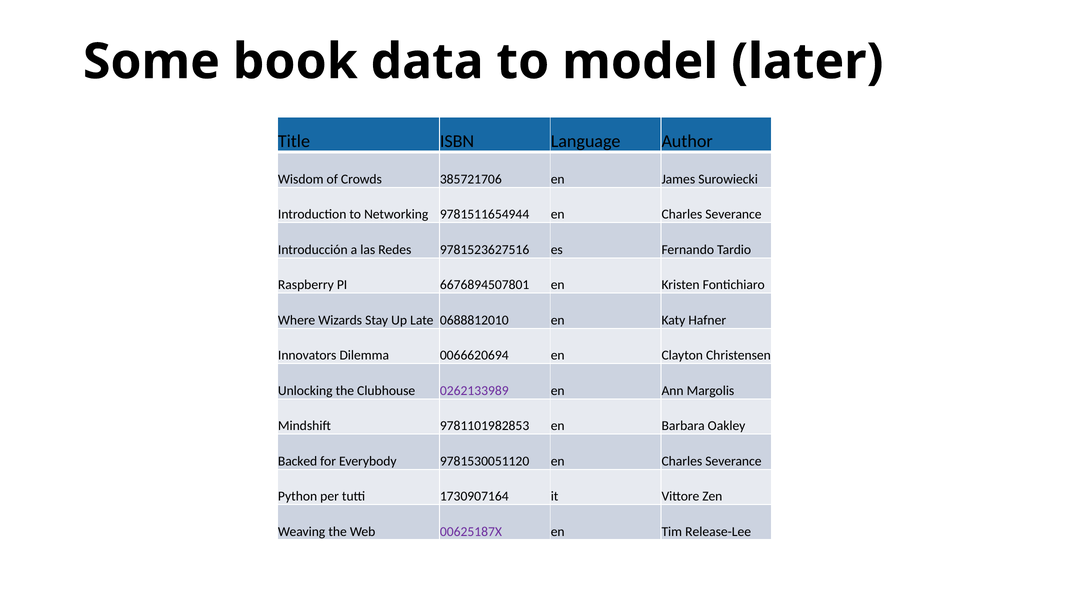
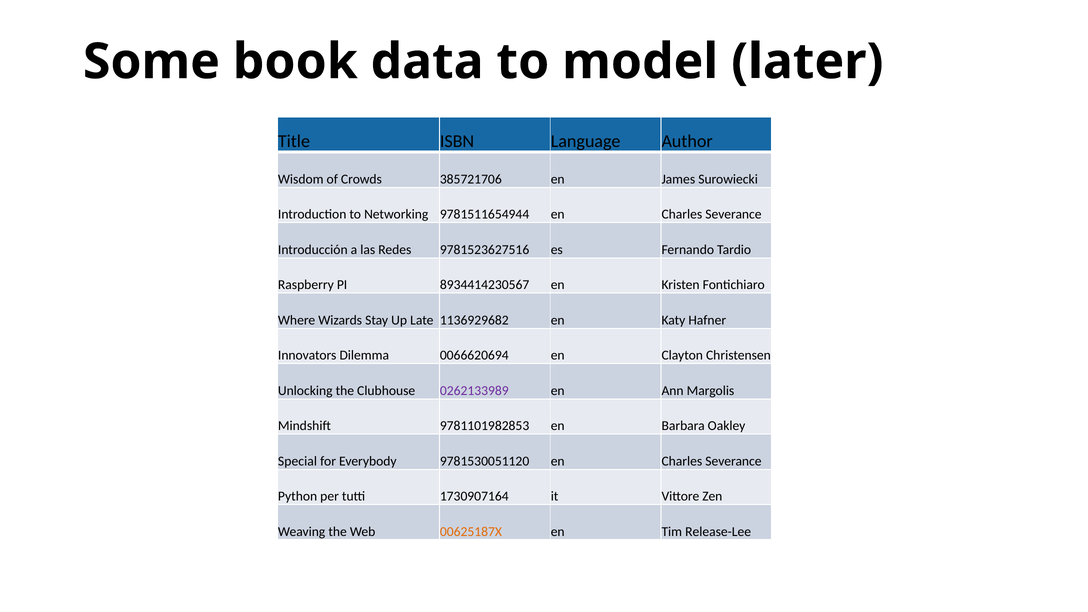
6676894507801: 6676894507801 -> 8934414230567 (485, 285)
0688812010: 0688812010 -> 1136929682 (474, 320)
Backed: Backed -> Special (298, 461)
00625187X colour: purple -> orange (471, 532)
